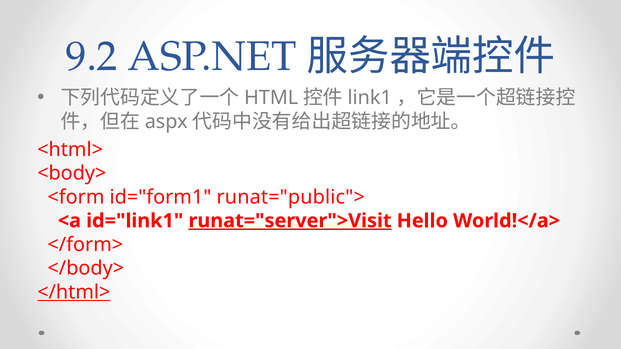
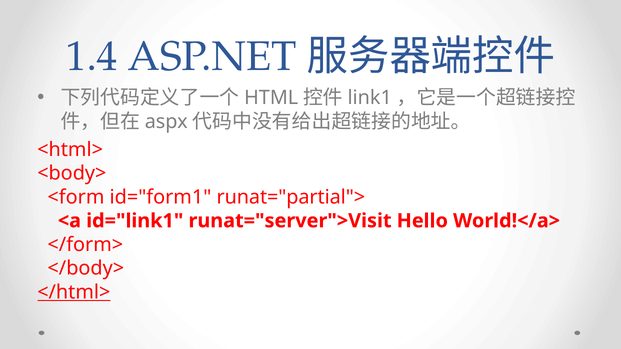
9.2: 9.2 -> 1.4 (92, 56)
runat="public">: runat="public"> -> runat="partial"> (291, 197)
runat="server">Visit underline: present -> none (290, 221)
